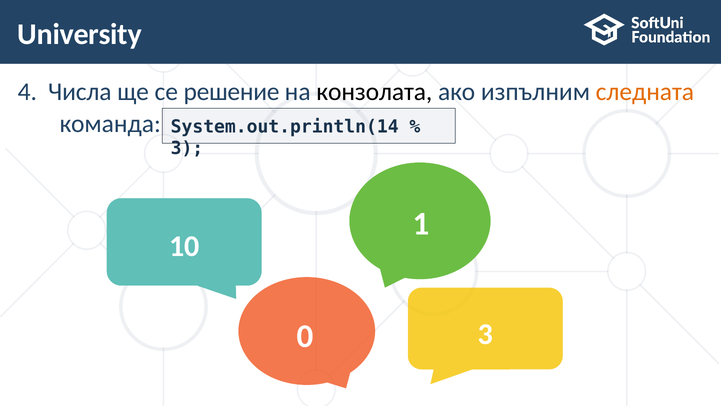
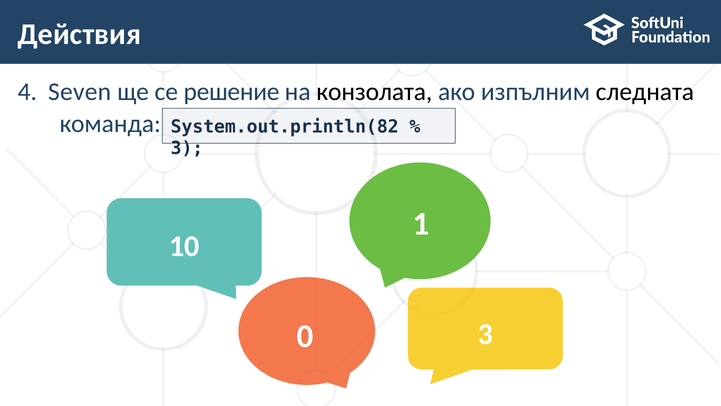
University: University -> Действия (79, 34)
Числа: Числа -> Seven (80, 92)
следната colour: orange -> black (645, 92)
System.out.println(14: System.out.println(14 -> System.out.println(82 (285, 127)
